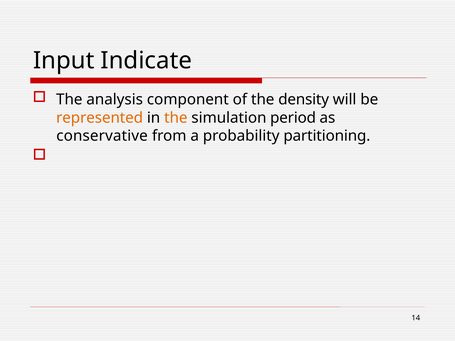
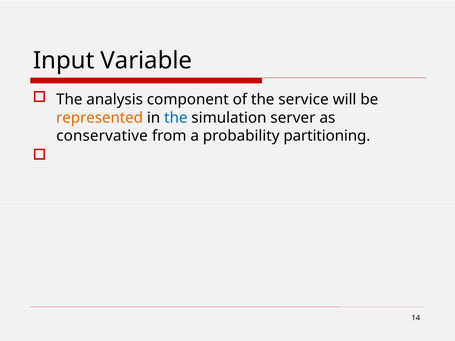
Indicate: Indicate -> Variable (146, 61)
density: density -> service (304, 100)
the colour: orange -> blue (176, 118)
period: period -> server (293, 118)
